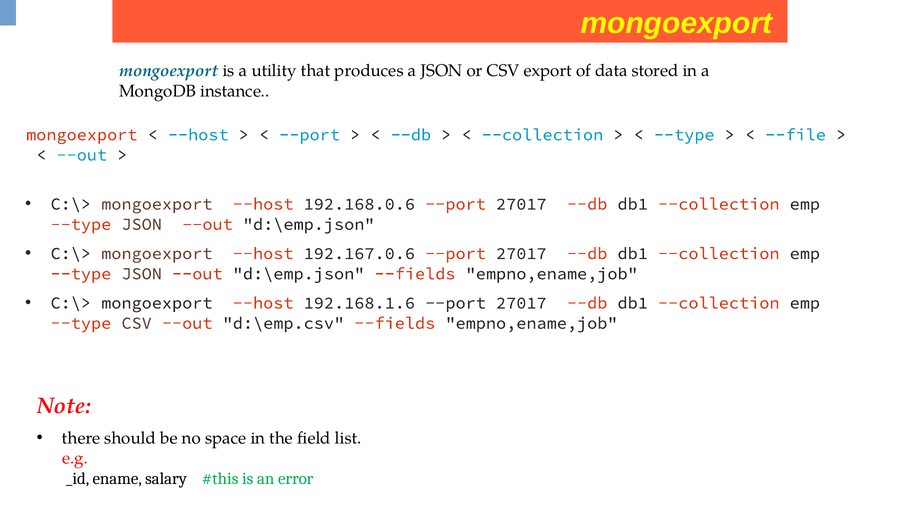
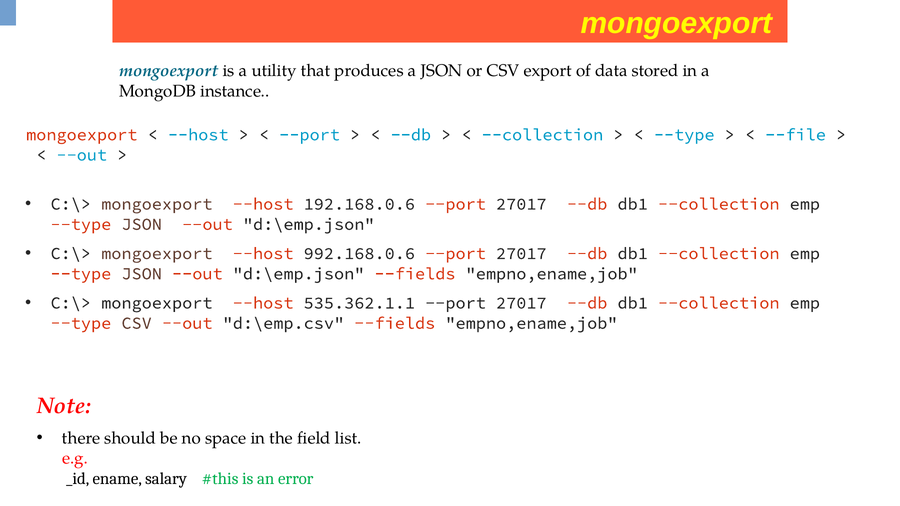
192.167.0.6: 192.167.0.6 -> 992.168.0.6 (359, 254)
192.168.1.6: 192.168.1.6 -> 535.362.1.1 (359, 303)
